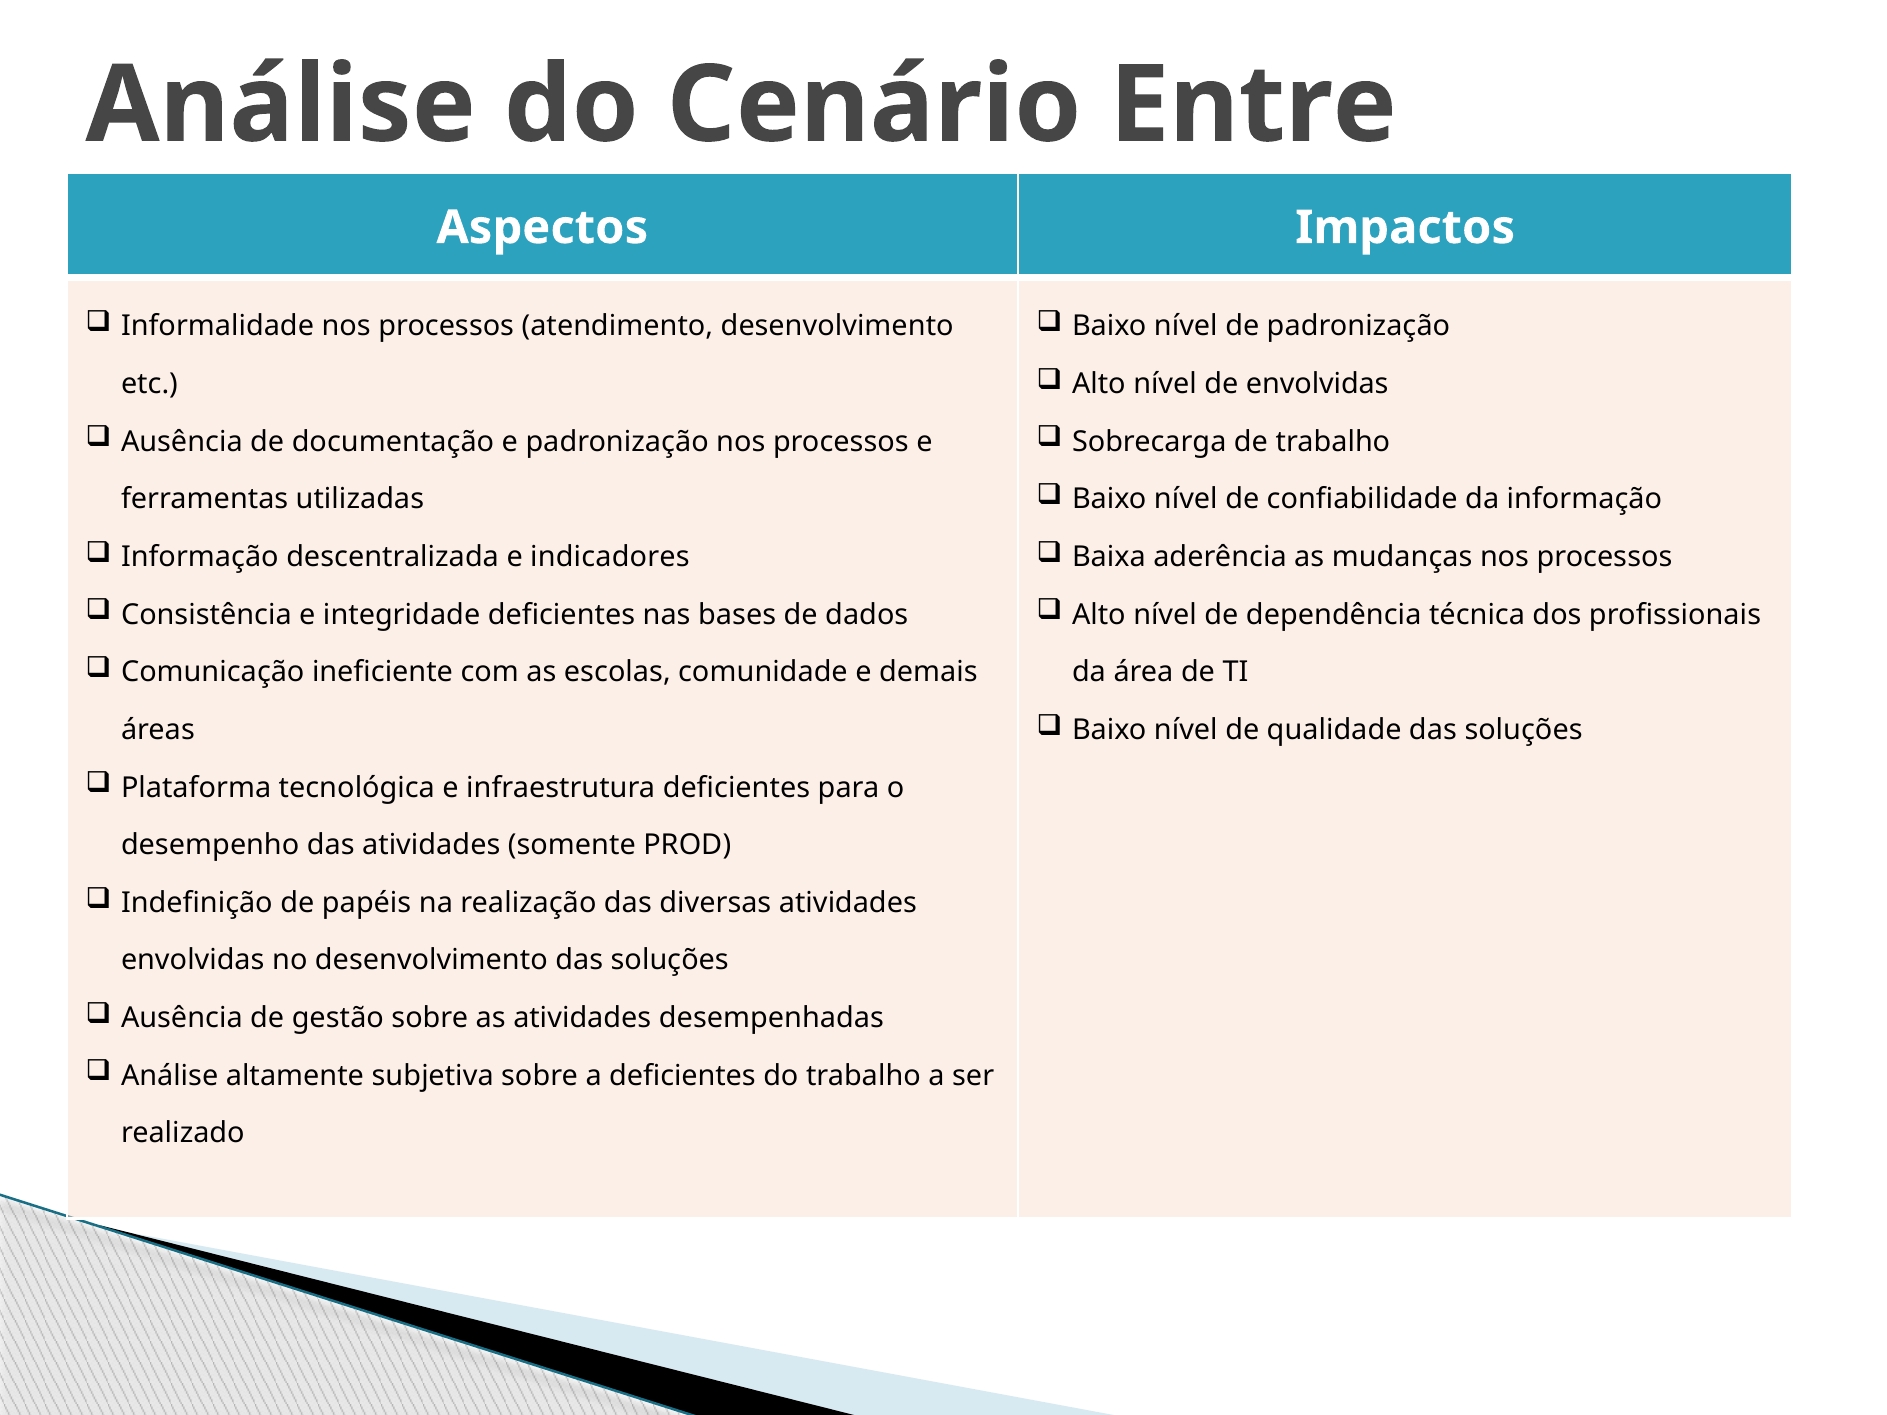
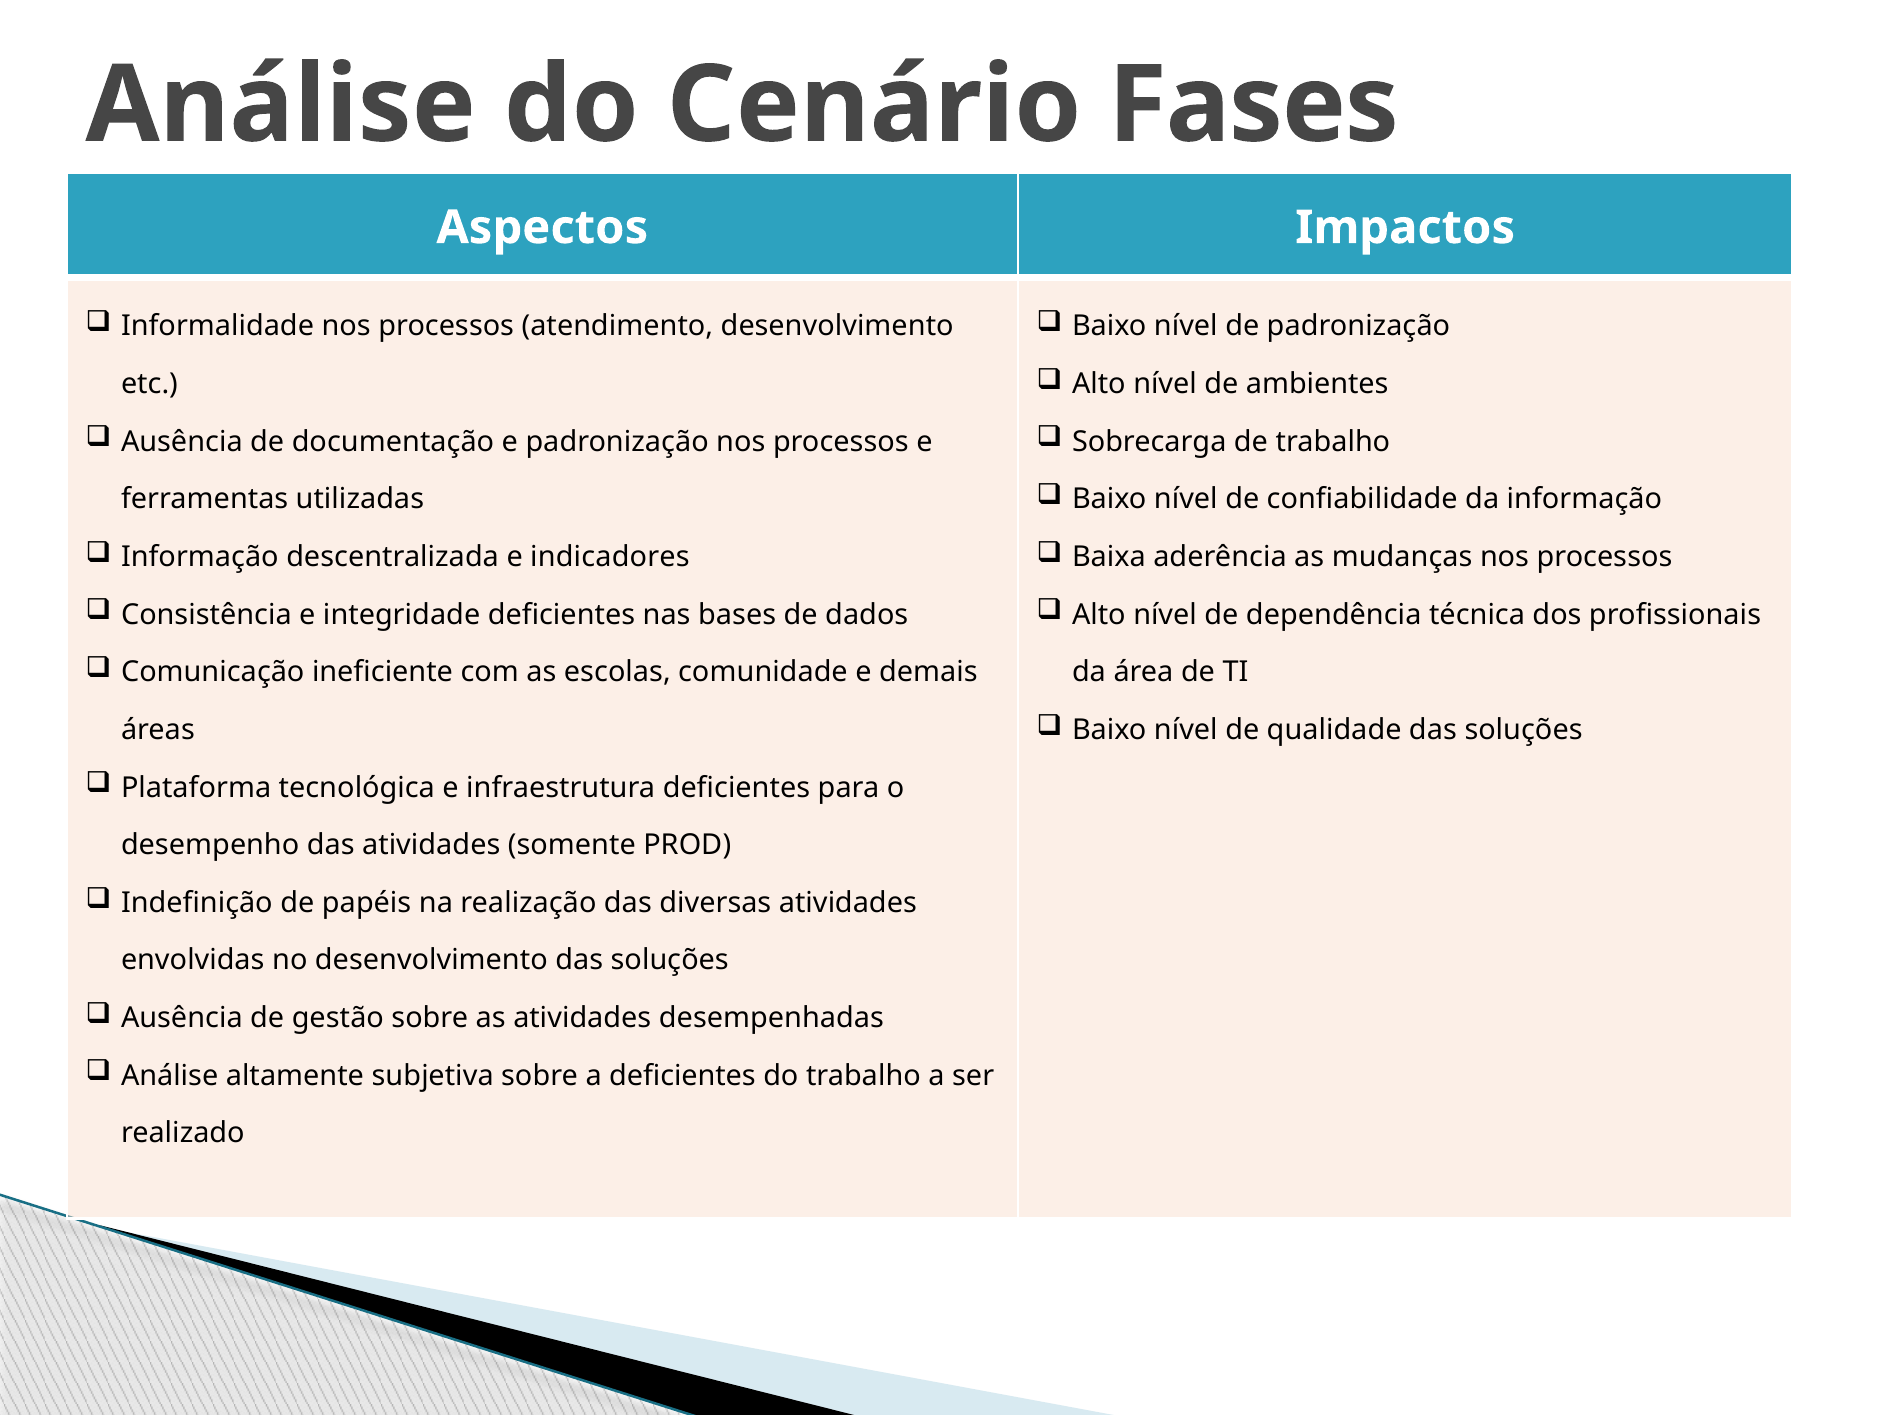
Entre: Entre -> Fases (1253, 105)
de envolvidas: envolvidas -> ambientes (1317, 384)
